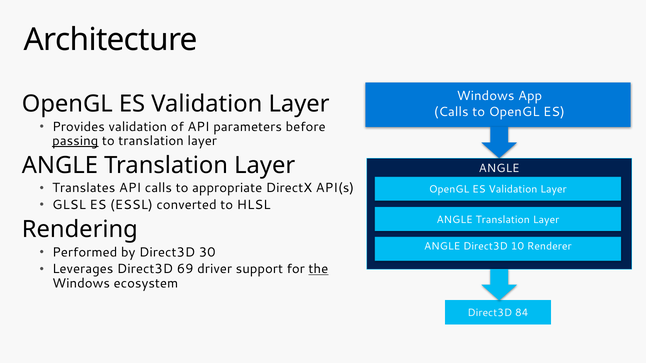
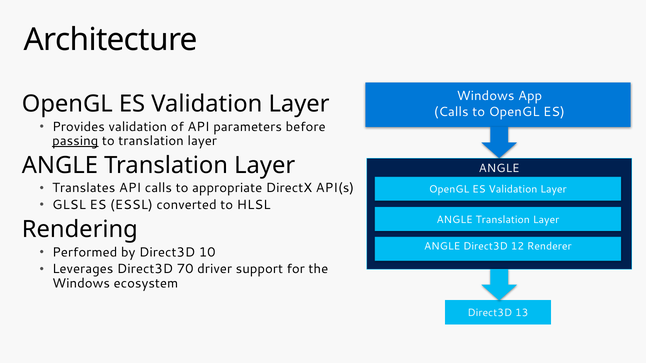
10: 10 -> 12 (517, 246)
30: 30 -> 10 (207, 252)
69: 69 -> 70 (185, 269)
the underline: present -> none (318, 269)
84: 84 -> 13 (522, 313)
